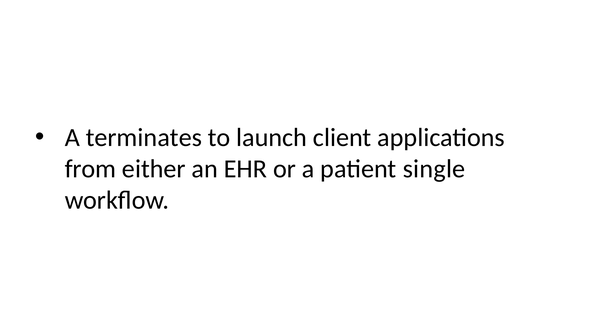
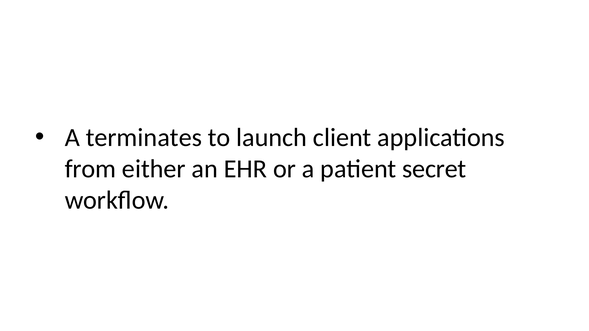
single: single -> secret (434, 169)
